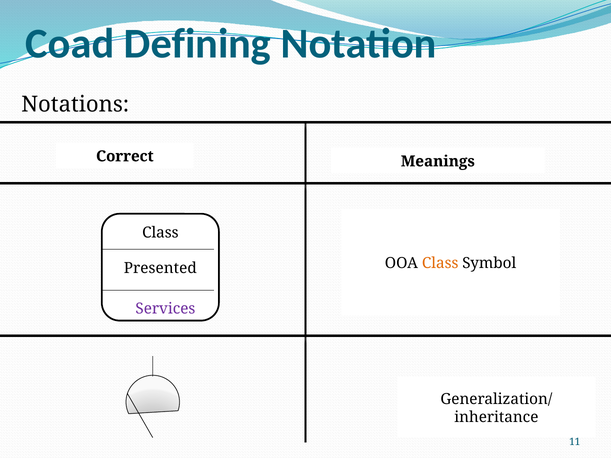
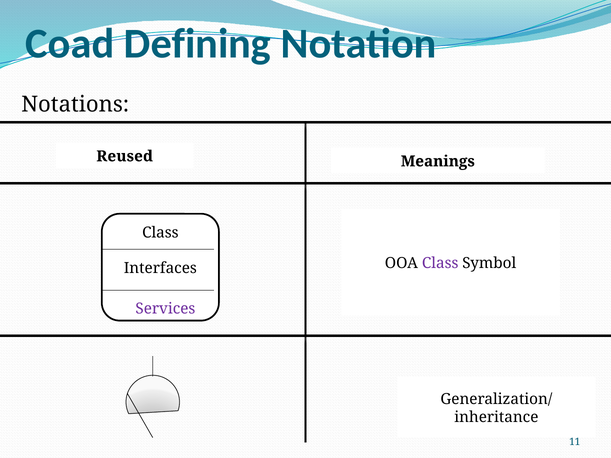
Correct: Correct -> Reused (125, 156)
Class colour: orange -> purple (440, 263)
Presented: Presented -> Interfaces (160, 268)
